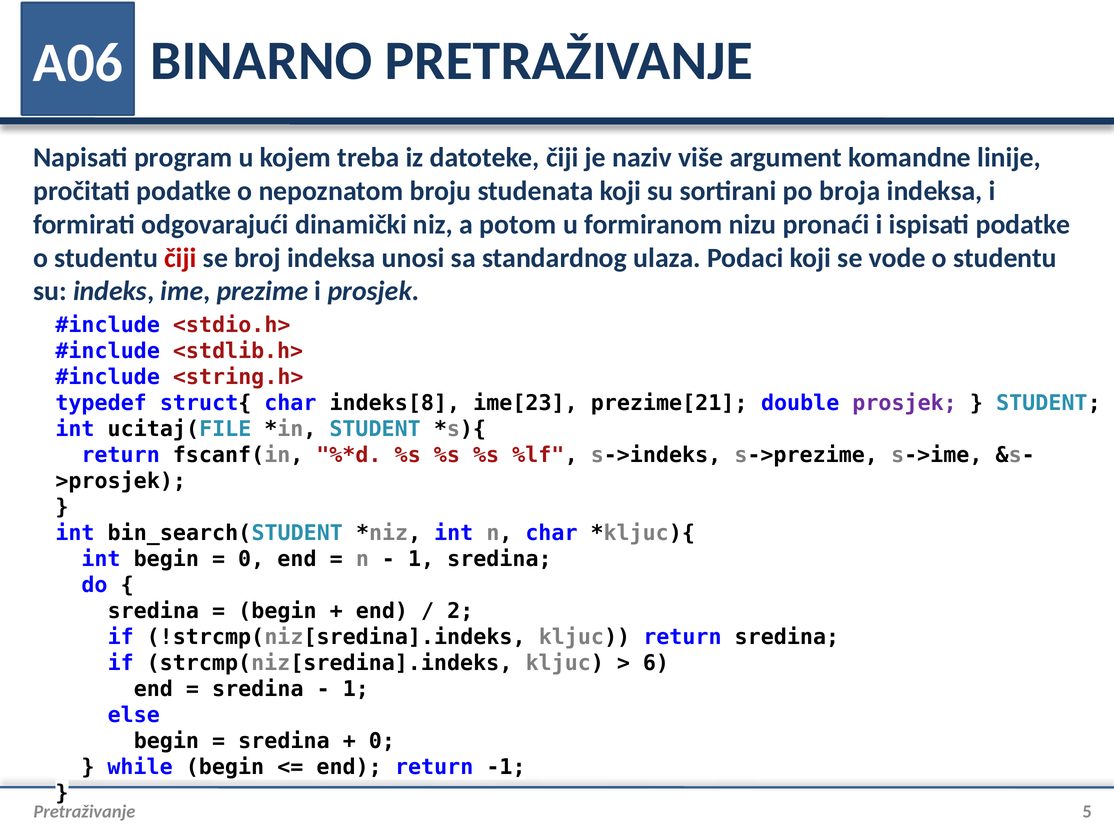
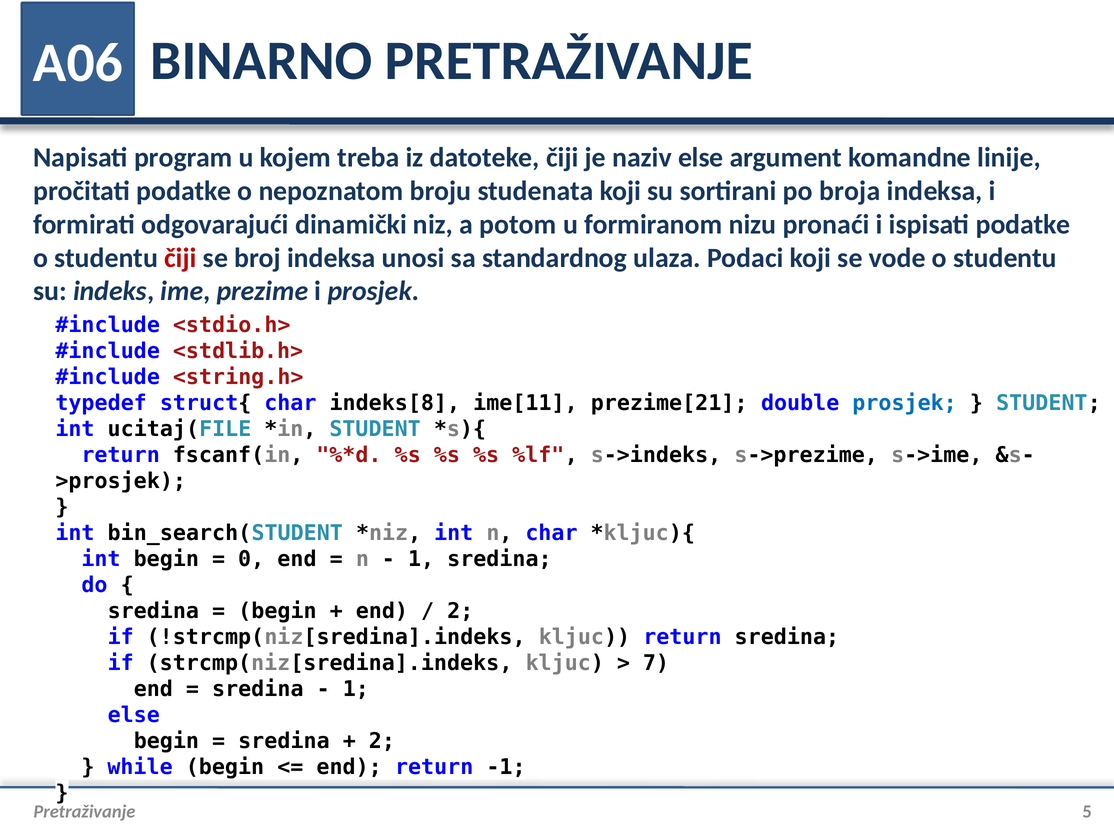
naziv više: više -> else (701, 158)
ime[23: ime[23 -> ime[11 (525, 403)
prosjek colour: purple -> blue (905, 403)
6: 6 -> 7 (656, 664)
0: 0 -> 2 (382, 742)
